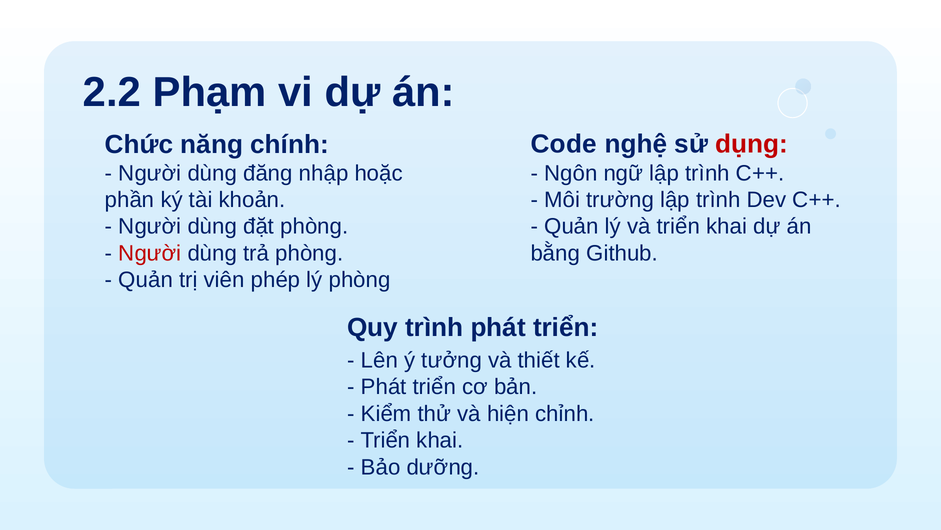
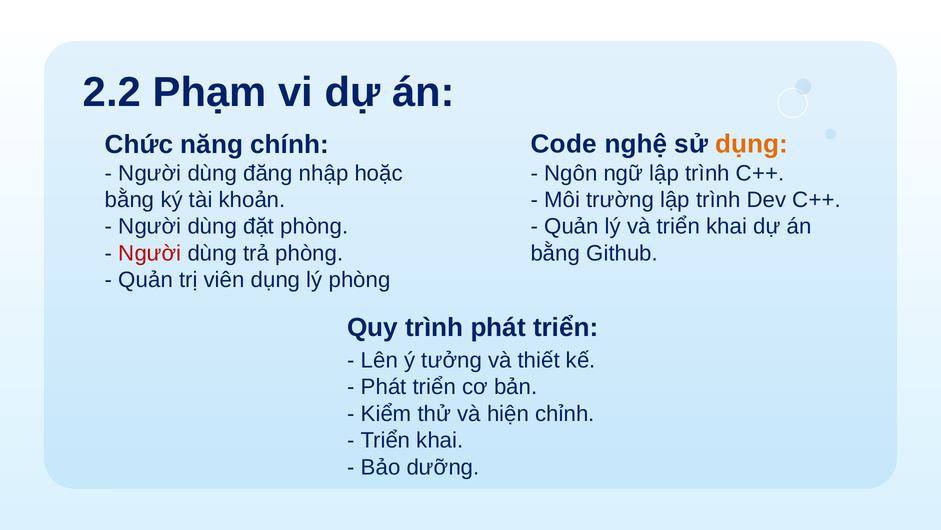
dụng colour: red -> orange (751, 144)
phần: phần -> bằng (130, 200)
viên phép: phép -> dụng (276, 280)
